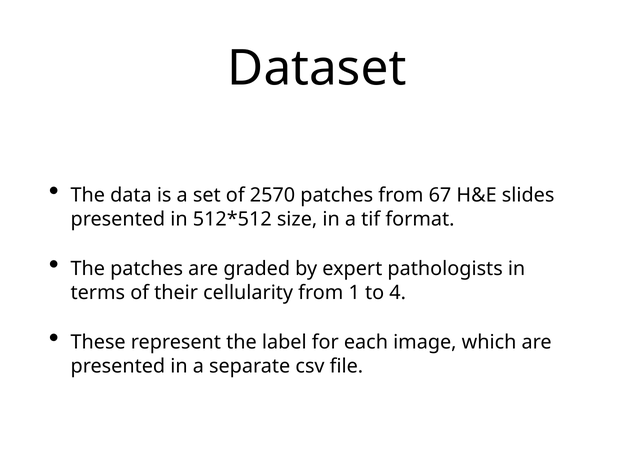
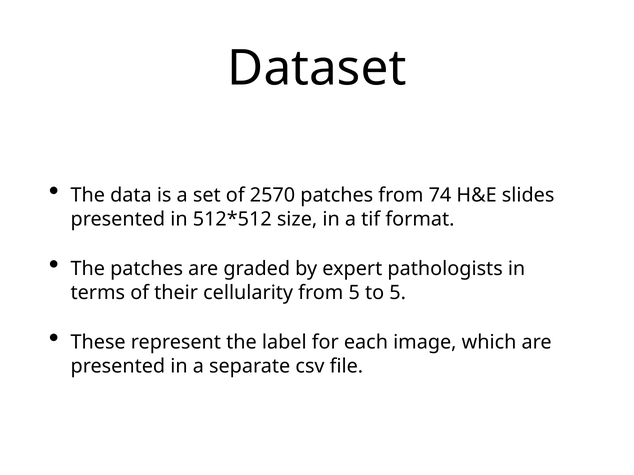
67: 67 -> 74 (440, 195)
from 1: 1 -> 5 (354, 293)
to 4: 4 -> 5 (398, 293)
